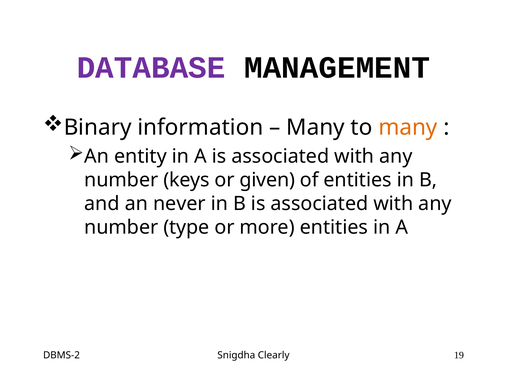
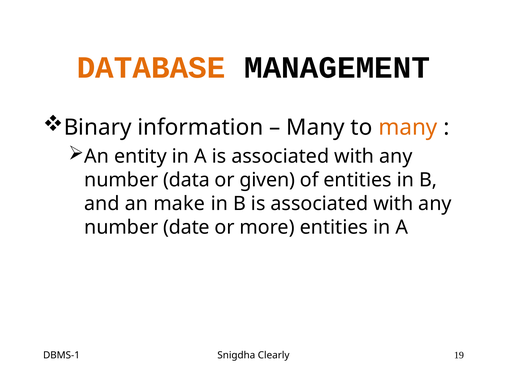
DATABASE colour: purple -> orange (151, 68)
keys: keys -> data (186, 180)
never: never -> make (179, 204)
type: type -> date (186, 228)
DBMS-2: DBMS-2 -> DBMS-1 (61, 356)
